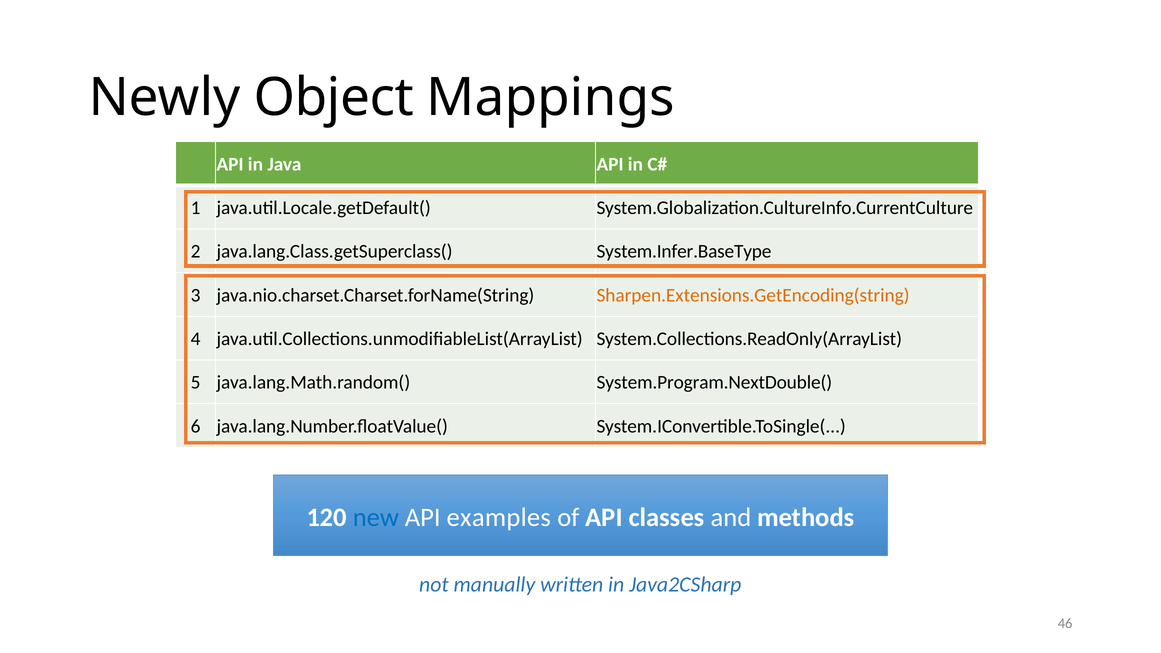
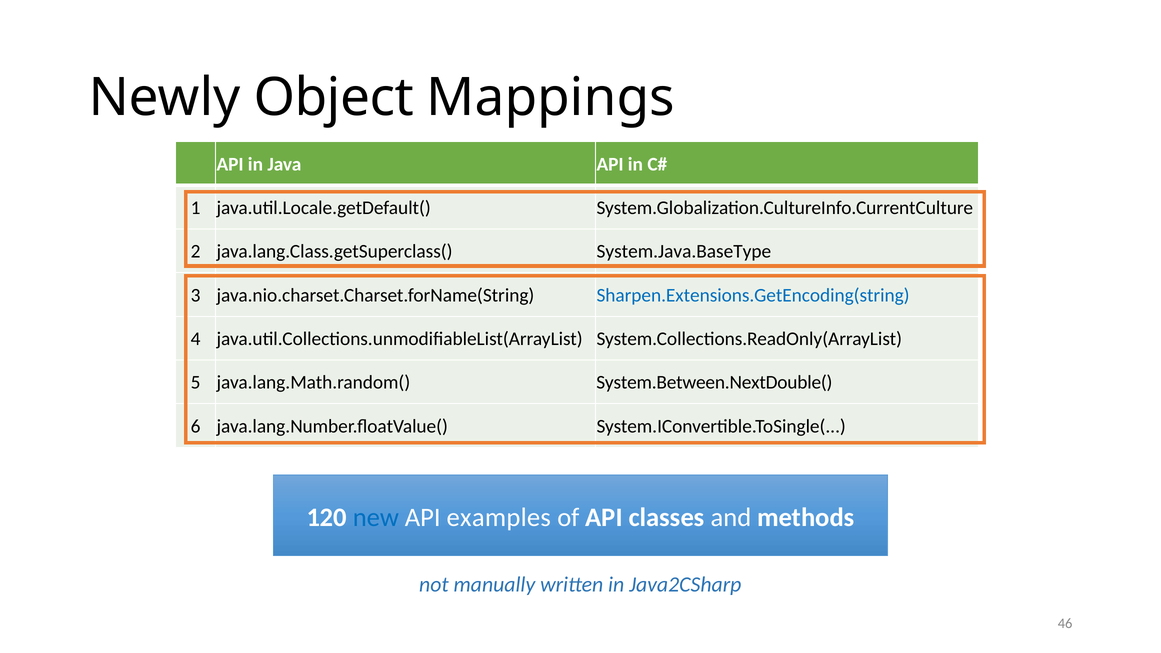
System.Infer.BaseType: System.Infer.BaseType -> System.Java.BaseType (684, 252)
Sharpen.Extensions.GetEncoding(string colour: orange -> blue (753, 295)
System.Program.NextDouble(: System.Program.NextDouble( -> System.Between.NextDouble( (714, 383)
